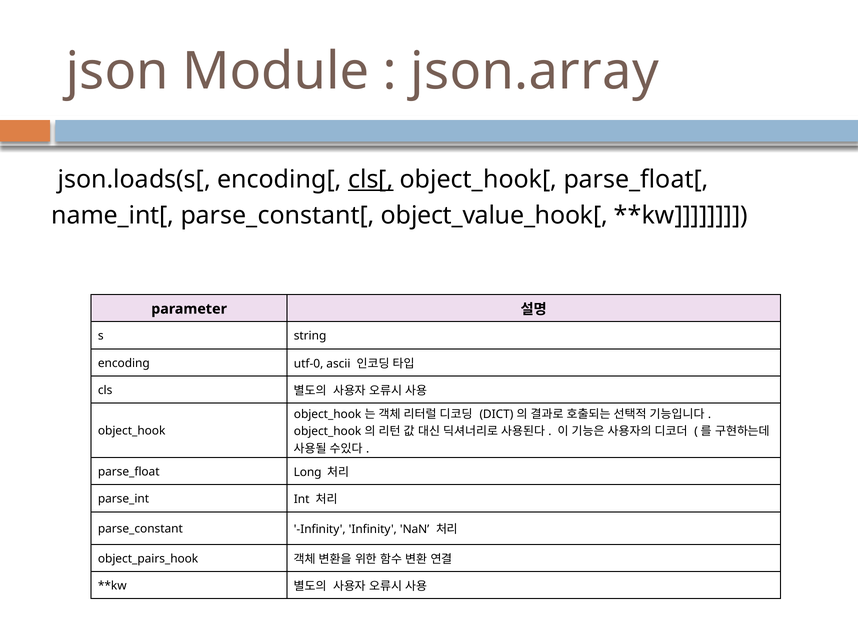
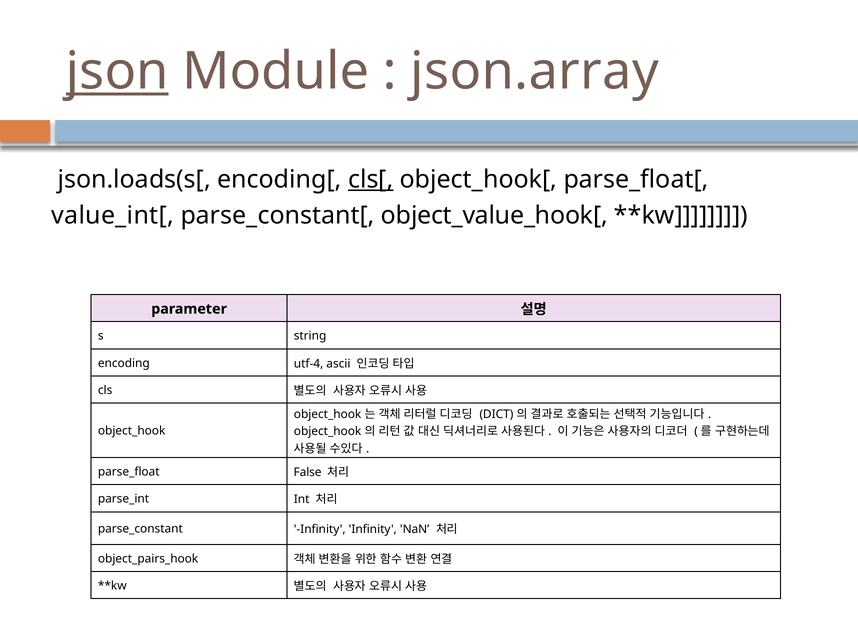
json underline: none -> present (117, 72)
name_int[: name_int[ -> value_int[ (113, 216)
utf-0: utf-0 -> utf-4 (309, 364)
Long: Long -> False (308, 473)
